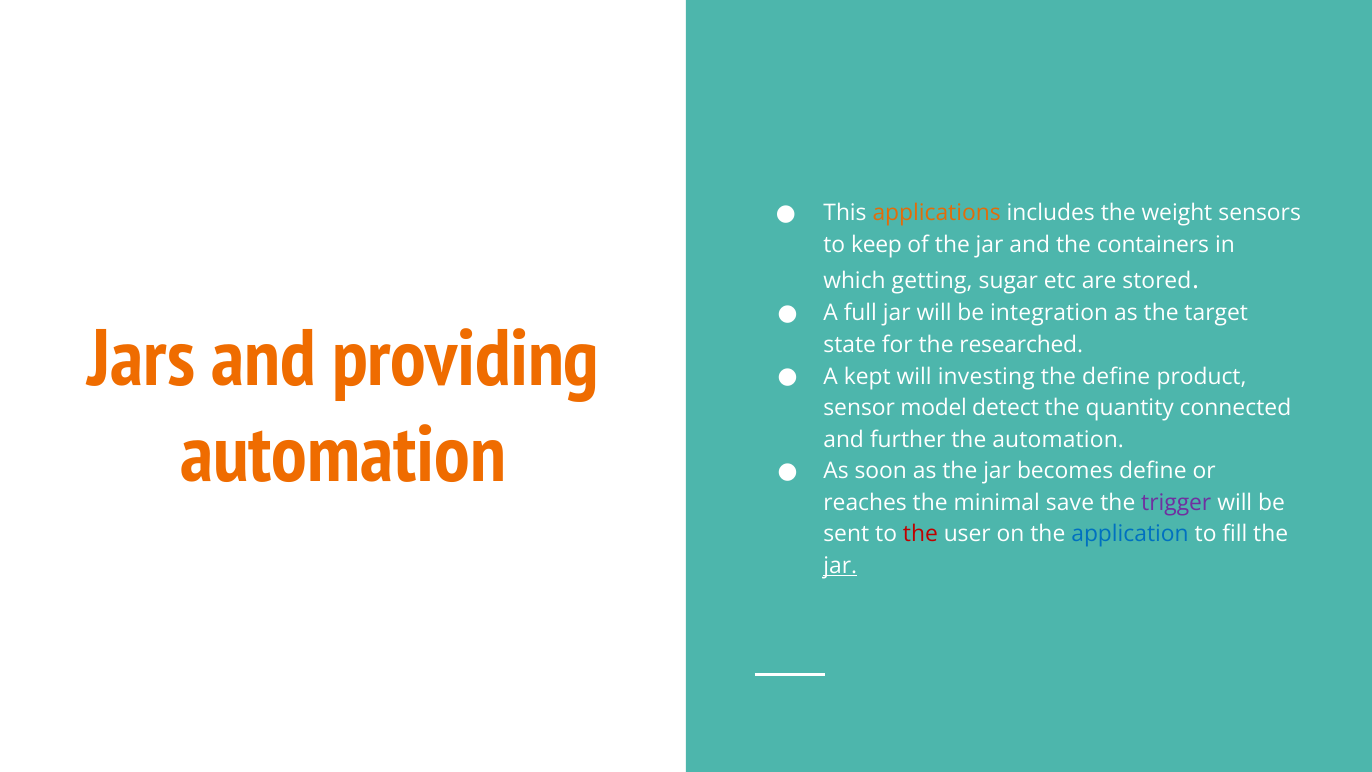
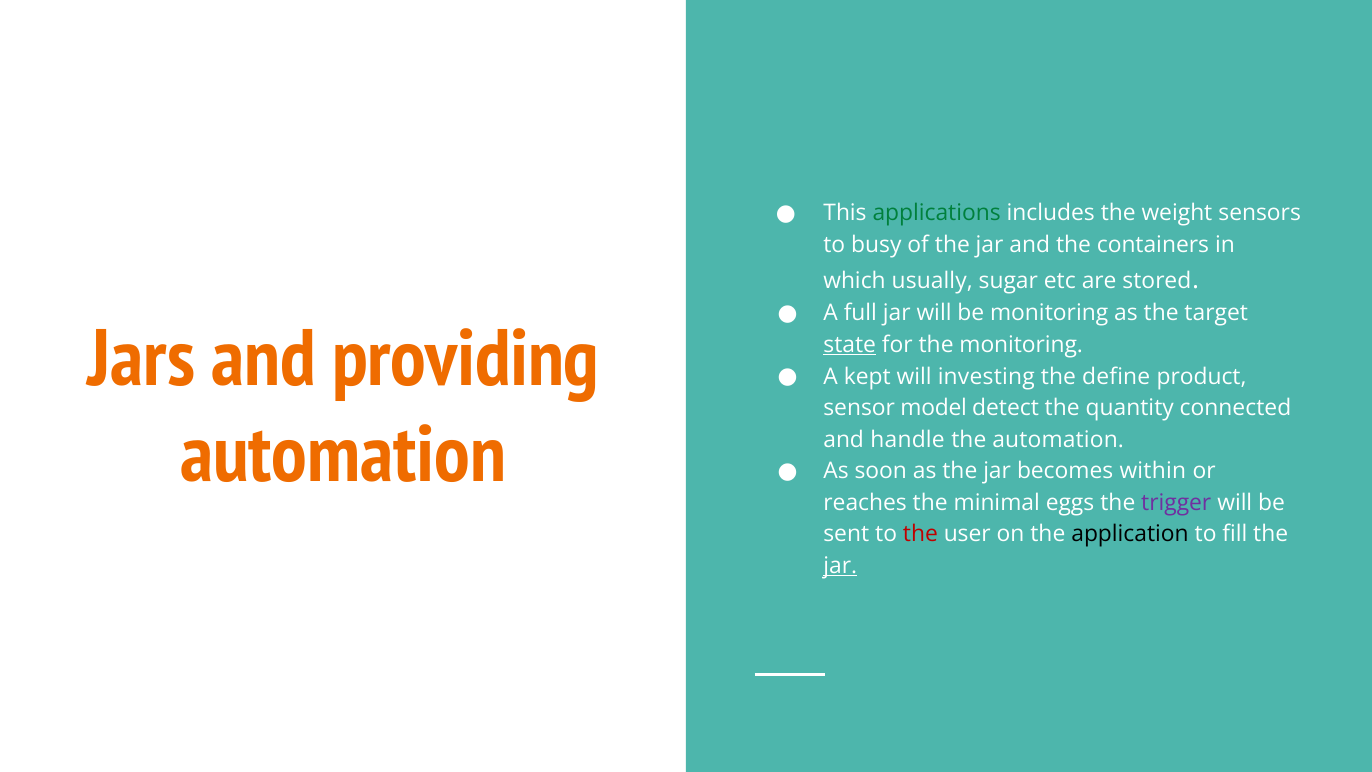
applications colour: orange -> green (937, 213)
keep: keep -> busy (876, 245)
getting: getting -> usually (932, 281)
be integration: integration -> monitoring (1049, 313)
state underline: none -> present (850, 345)
the researched: researched -> monitoring (1021, 345)
further: further -> handle (908, 439)
becomes define: define -> within (1153, 471)
save: save -> eggs (1070, 503)
application colour: blue -> black (1130, 534)
